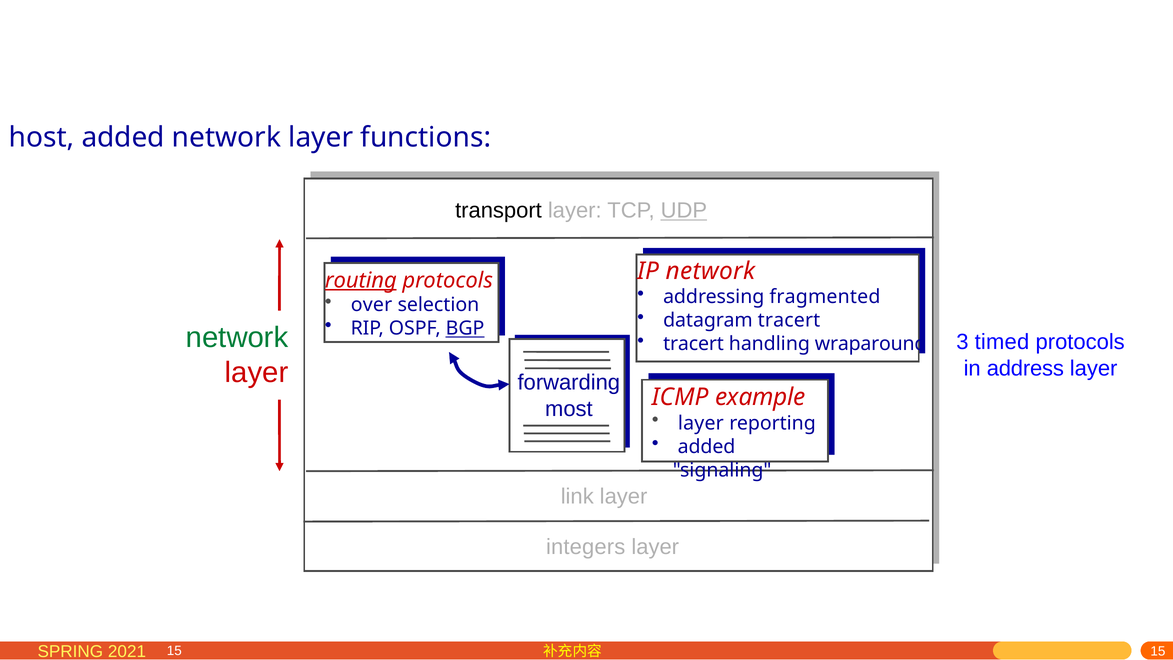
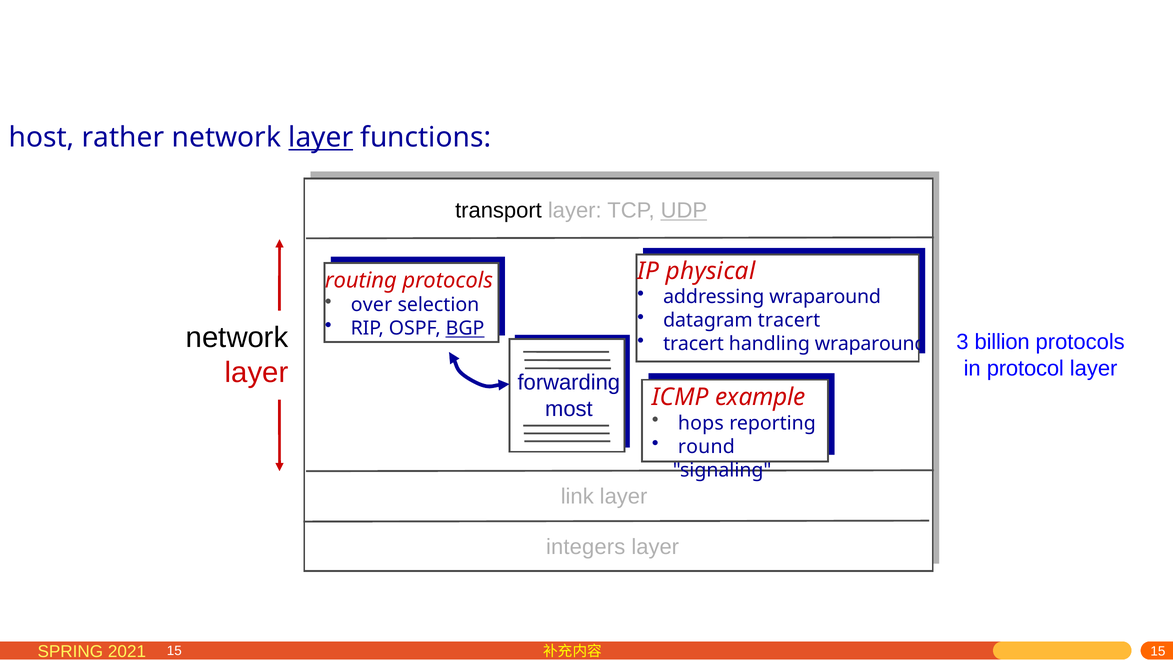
host added: added -> rather (123, 138)
layer underline: none -> present (321, 138)
IP network: network -> physical (711, 271)
routing underline: present -> none (361, 280)
addressing fragmented: fragmented -> wraparound (825, 297)
network colour: green -> black (237, 338)
timed: timed -> billion (1002, 342)
address: address -> protocol (1025, 368)
layer: layer -> hops (701, 423)
added: added -> round (706, 447)
